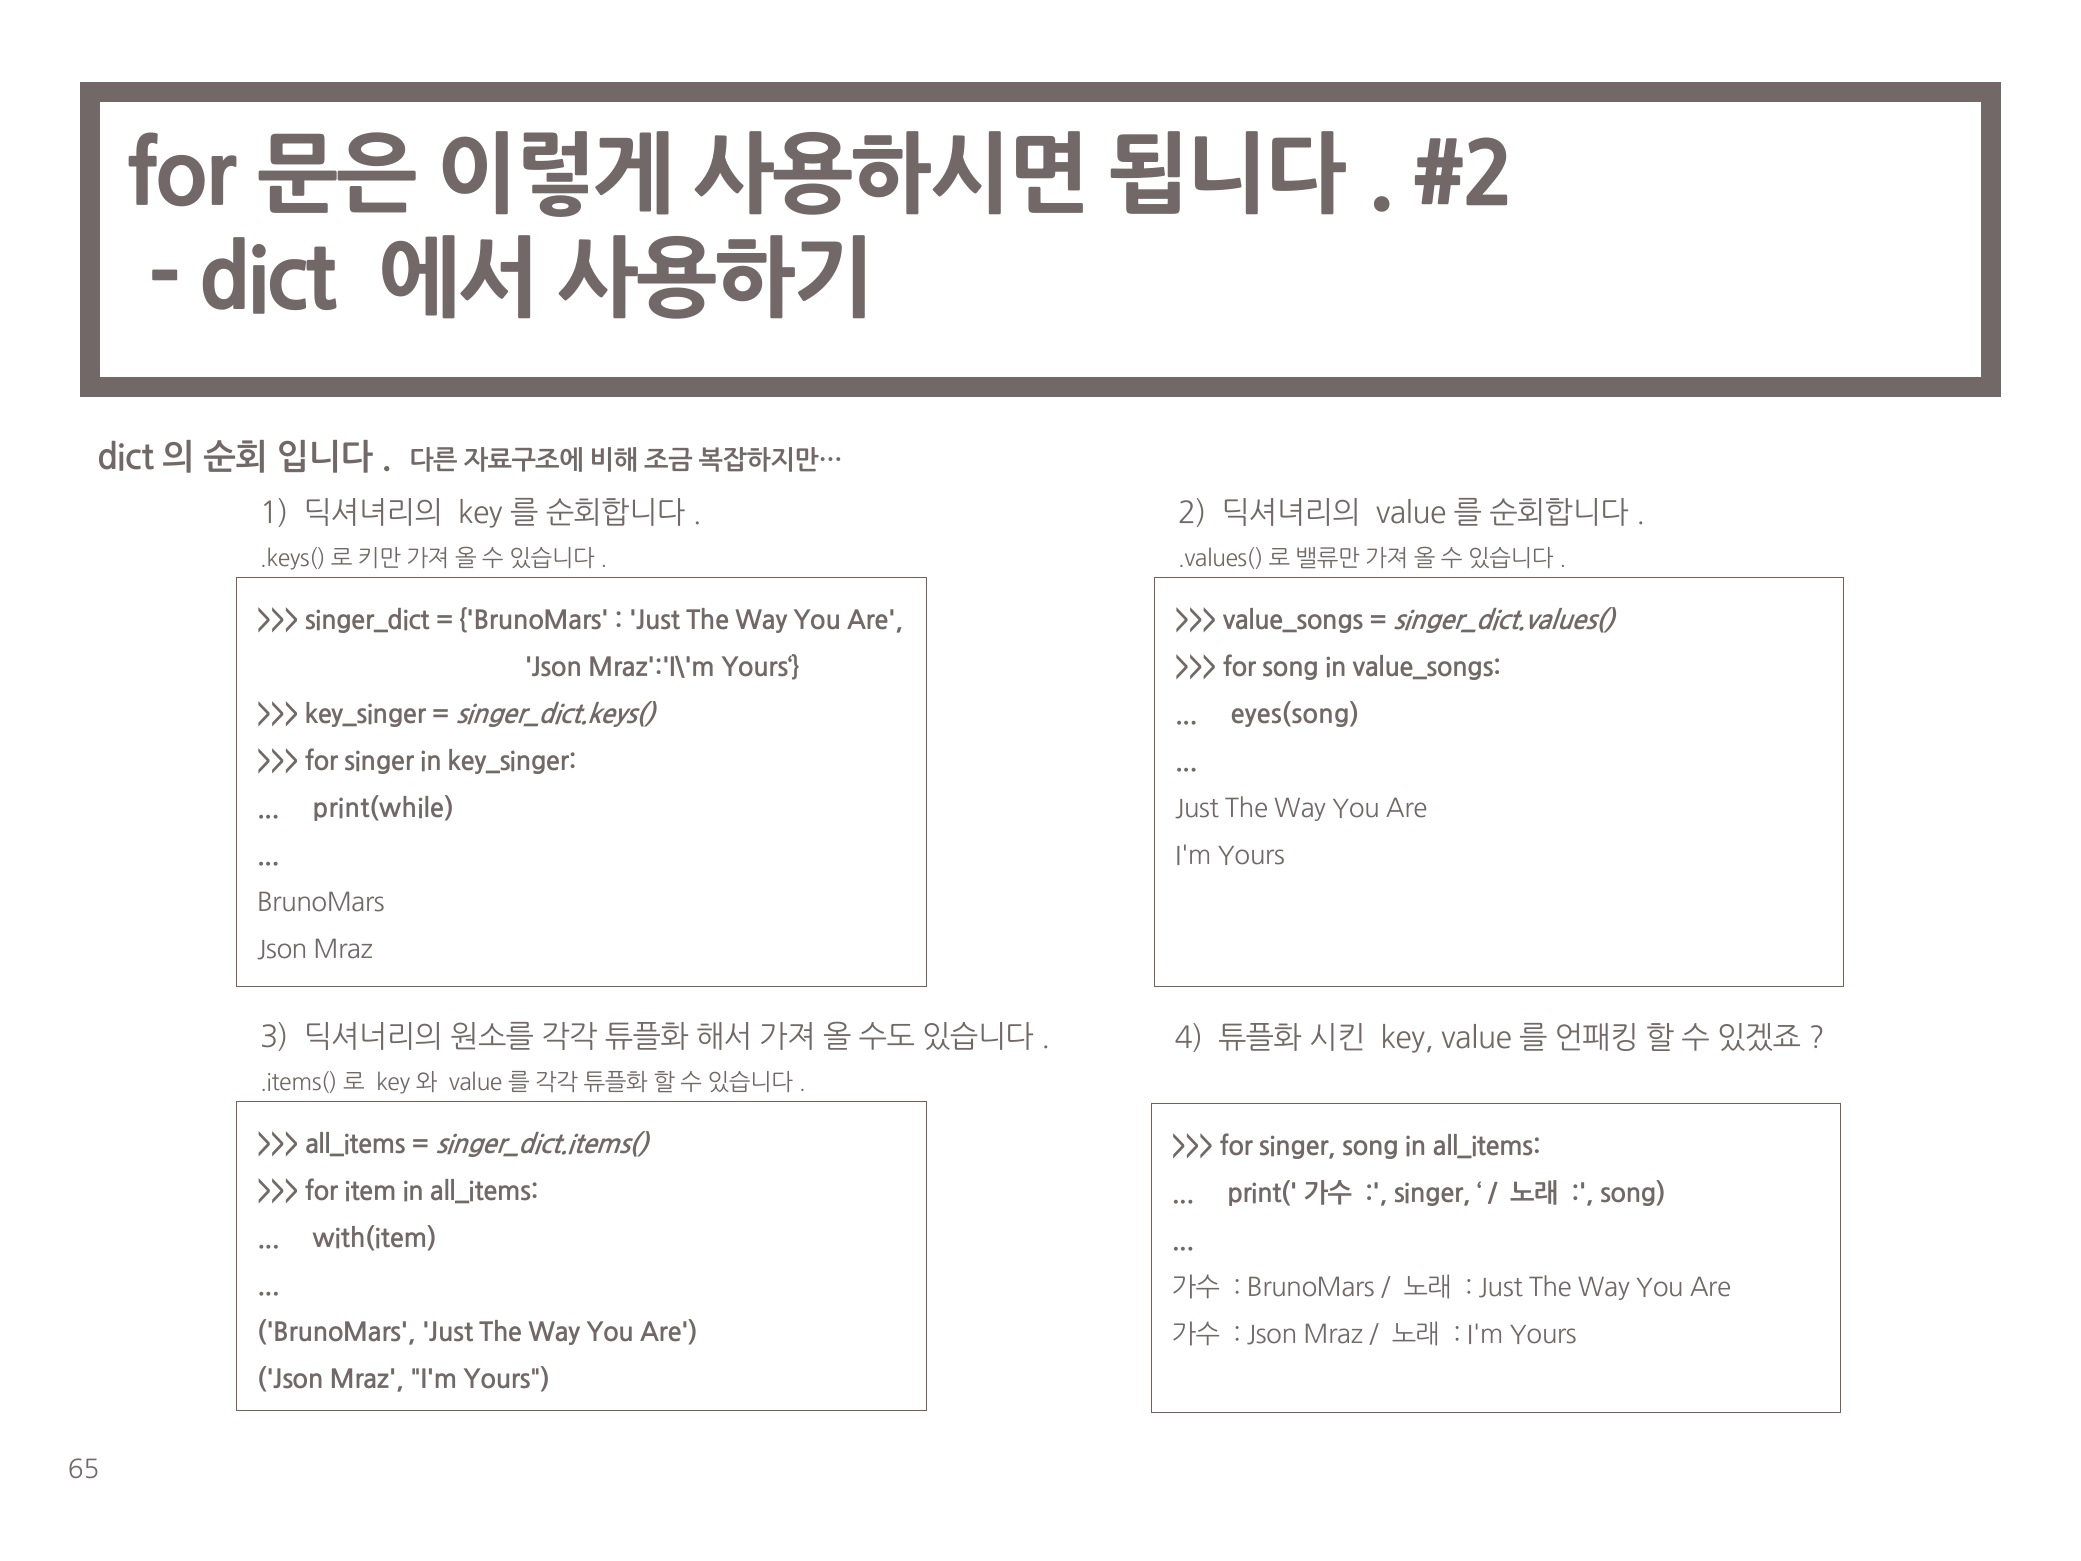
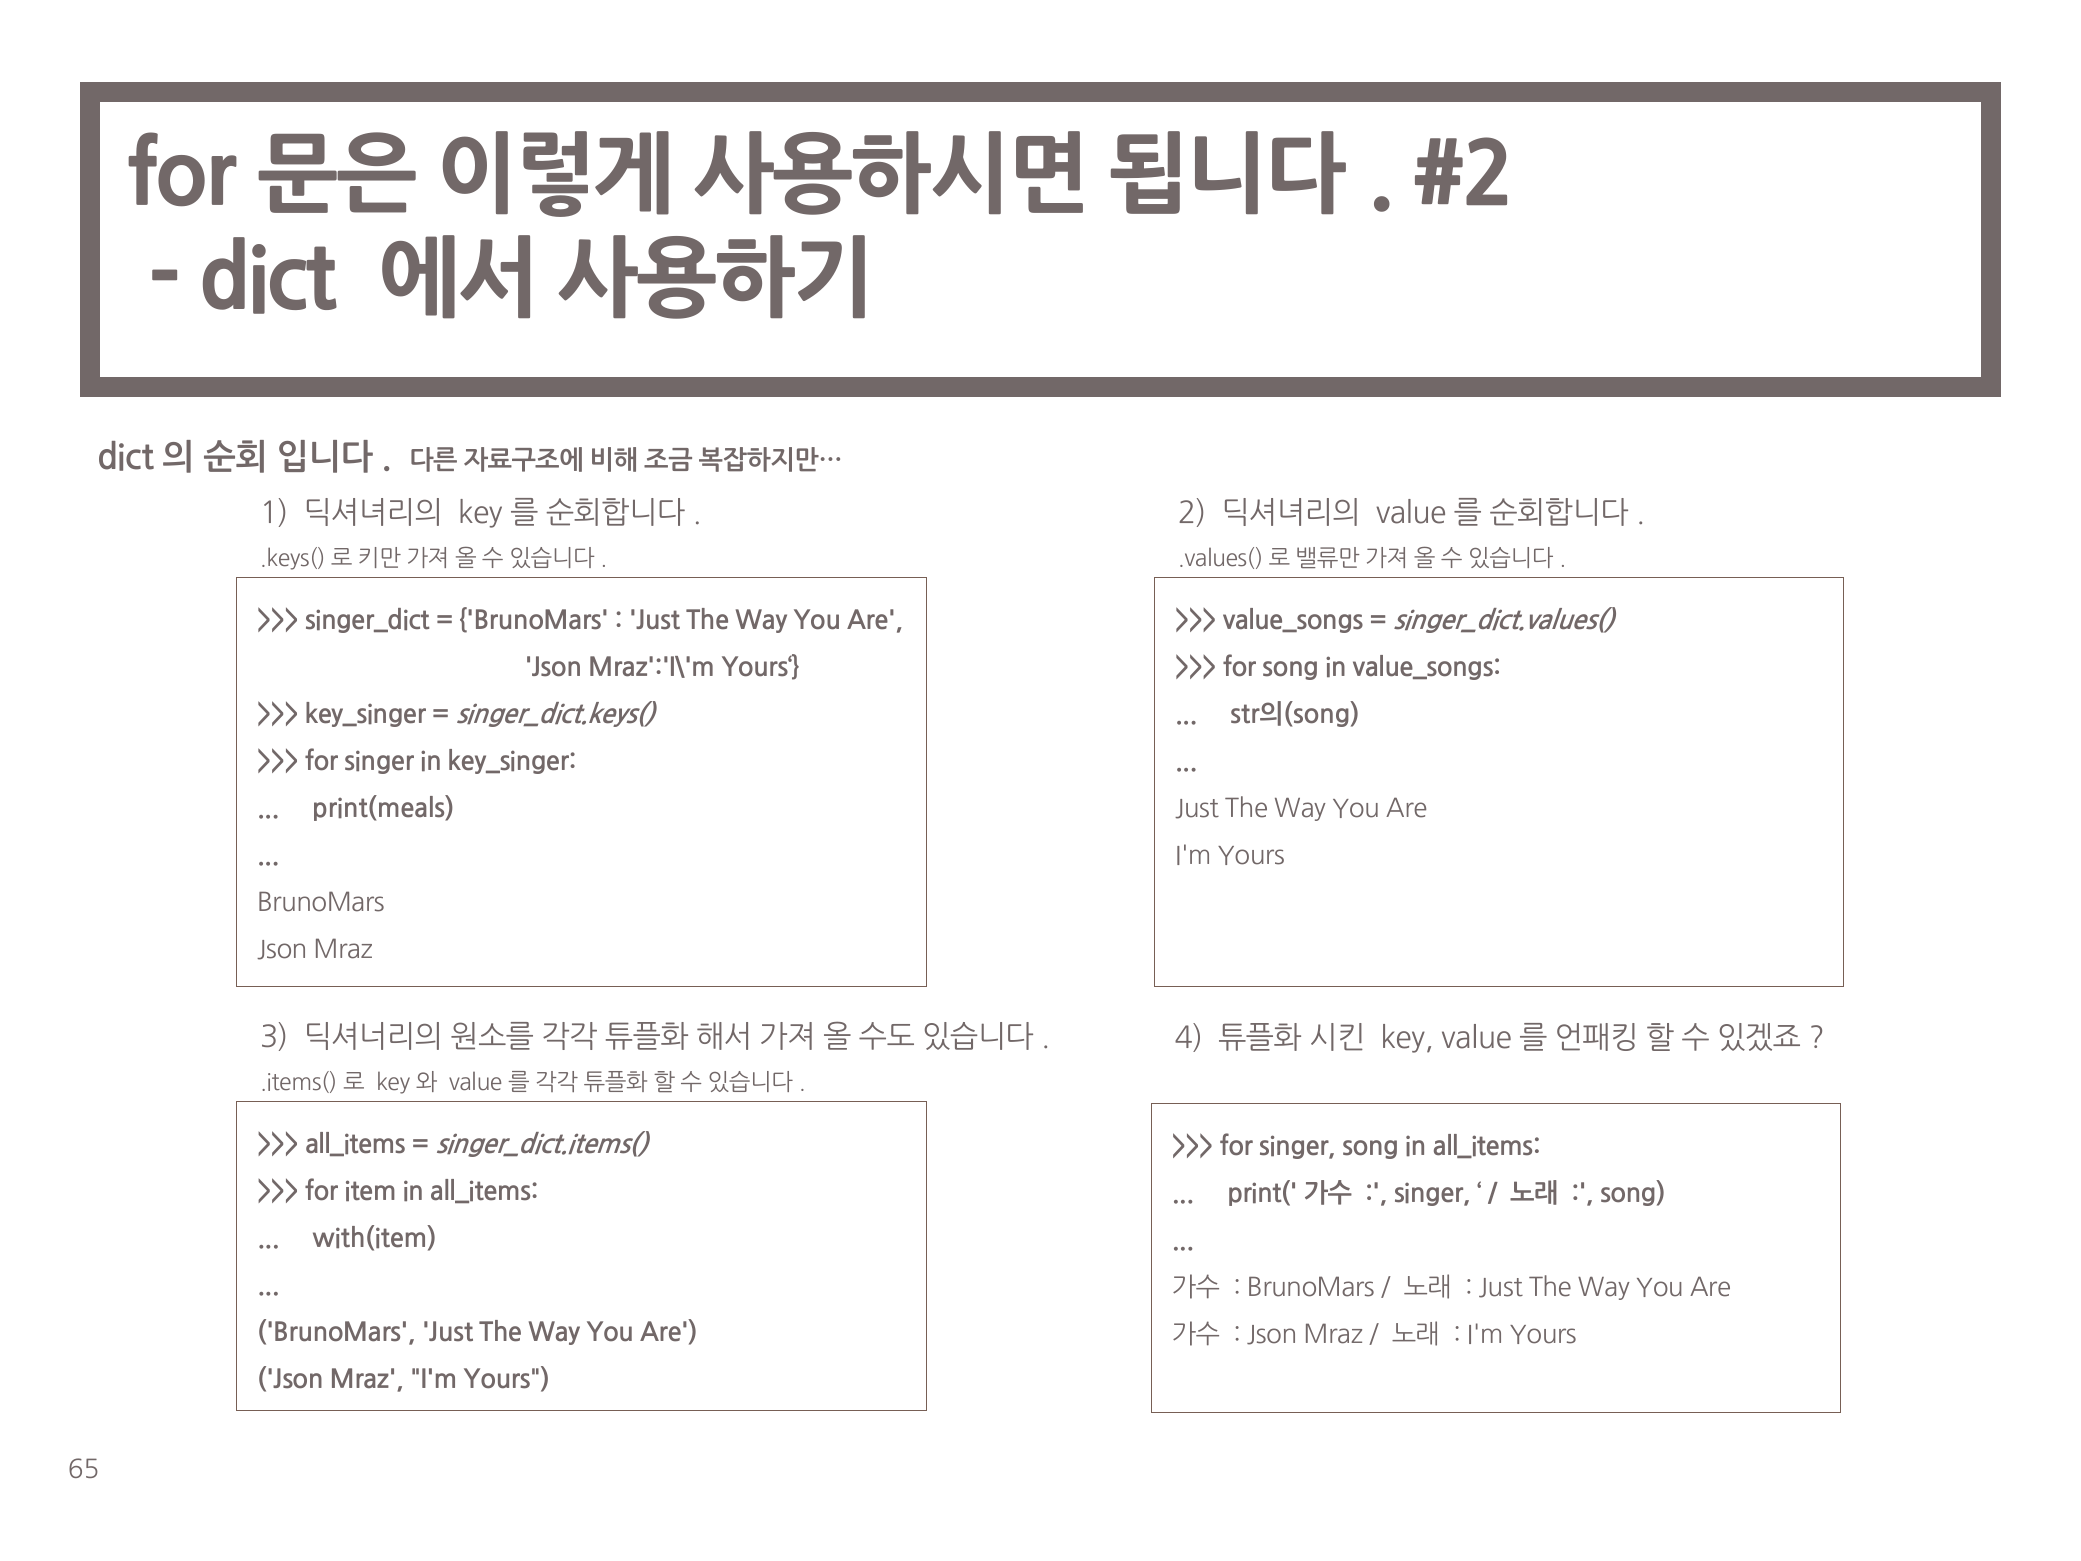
eyes(song: eyes(song -> str의(song (1295, 715)
print(while: print(while -> print(meals (383, 809)
